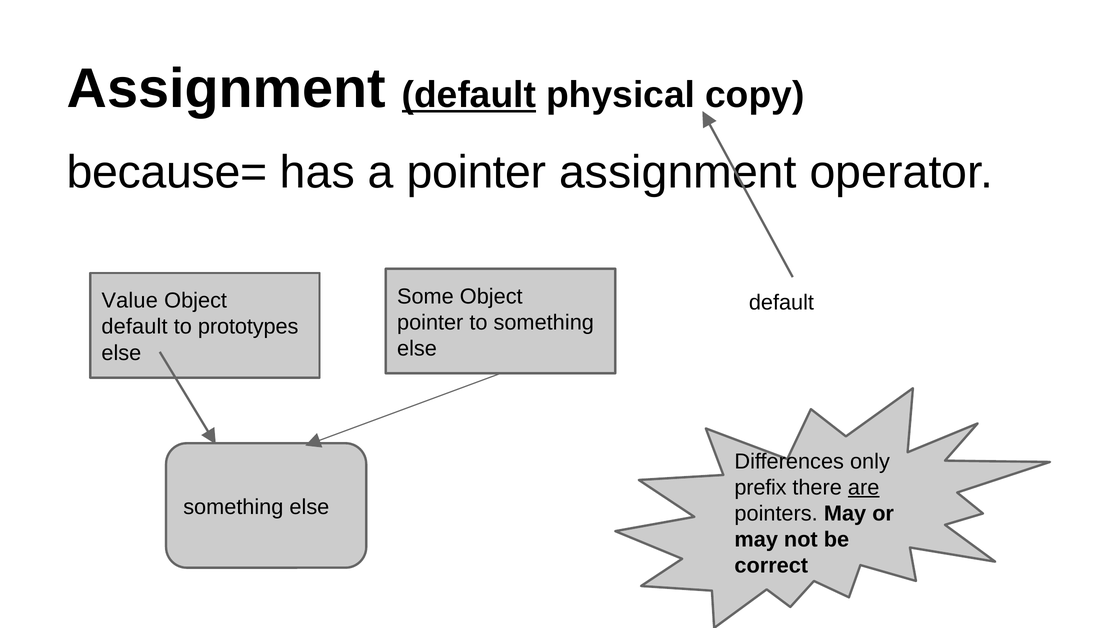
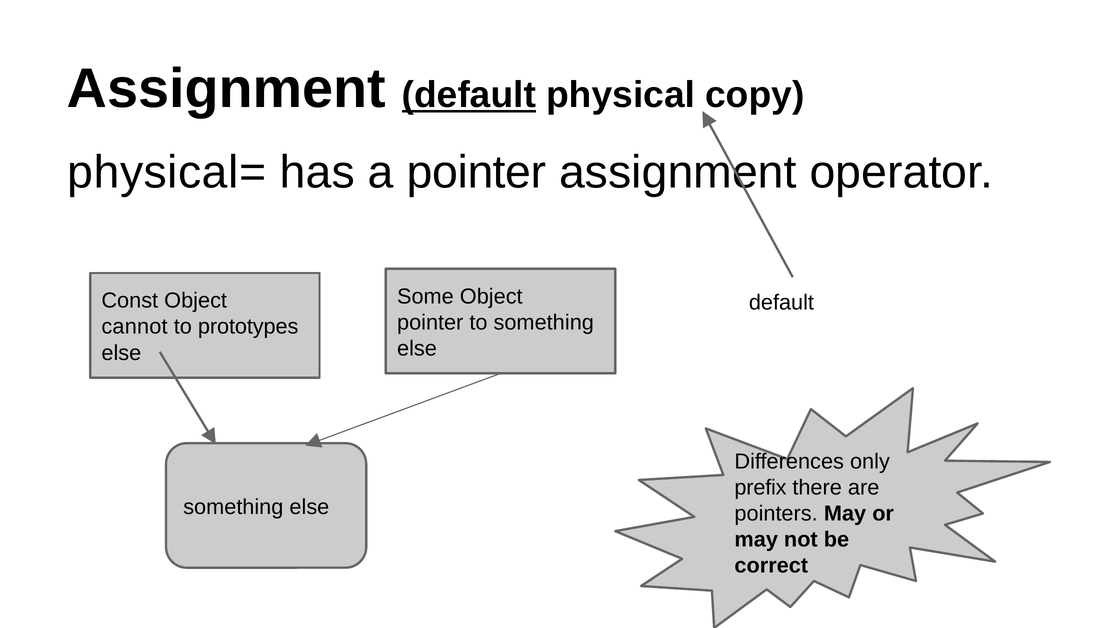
because=: because= -> physical= (167, 172)
Value: Value -> Const (130, 301)
default: default -> cannot (134, 327)
are underline: present -> none (864, 487)
